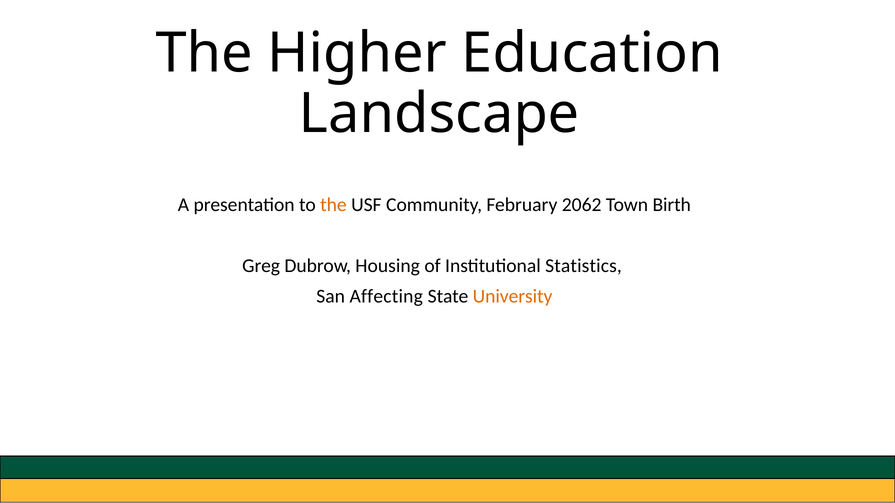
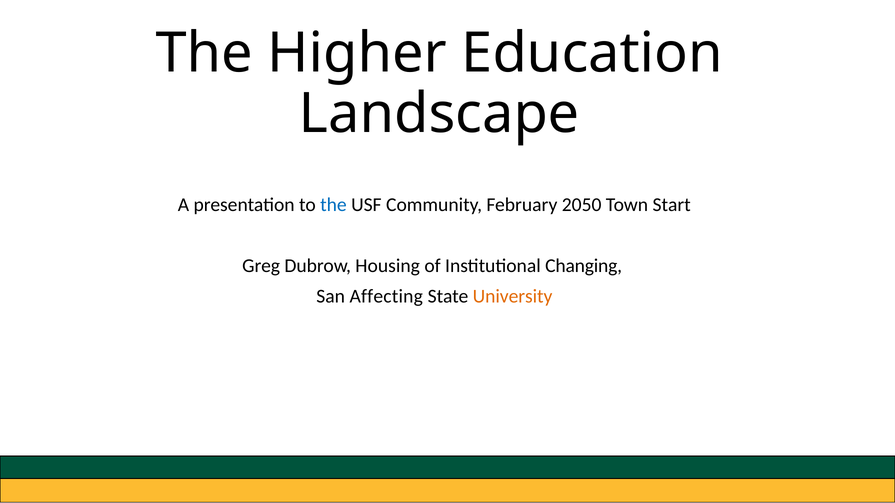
the colour: orange -> blue (333, 205)
2062: 2062 -> 2050 (582, 205)
Birth: Birth -> Start (672, 205)
Statistics: Statistics -> Changing (584, 266)
